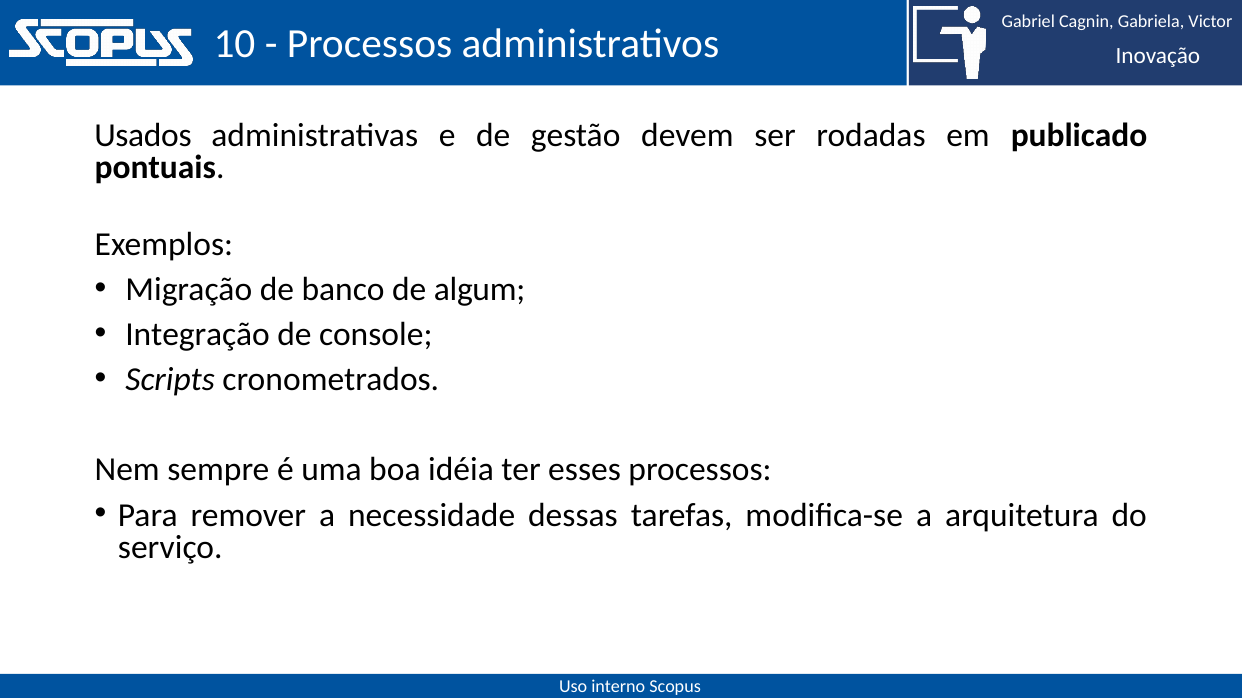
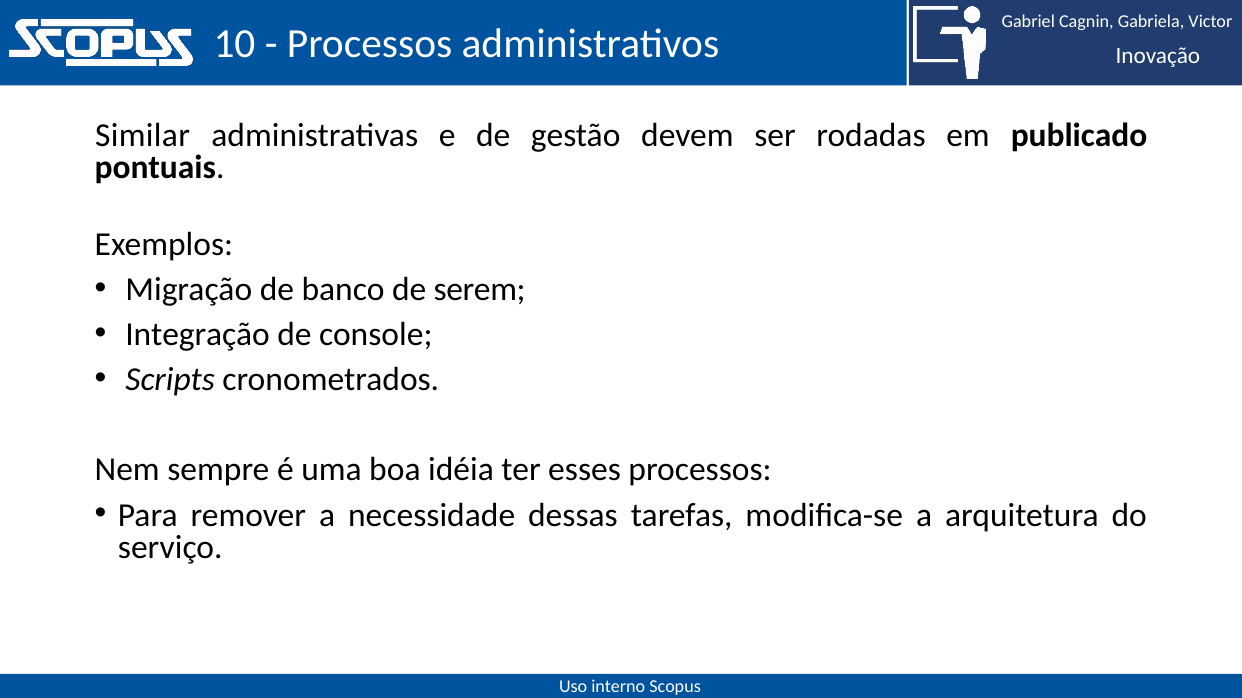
Usados: Usados -> Similar (143, 135)
algum: algum -> serem (480, 290)
